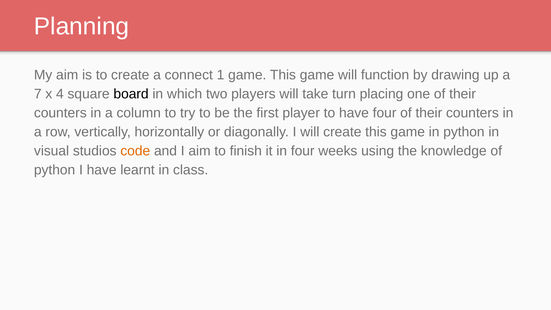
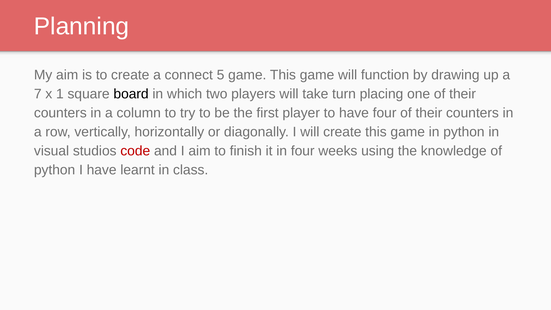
1: 1 -> 5 (221, 75)
4: 4 -> 1 (60, 94)
code colour: orange -> red (135, 151)
